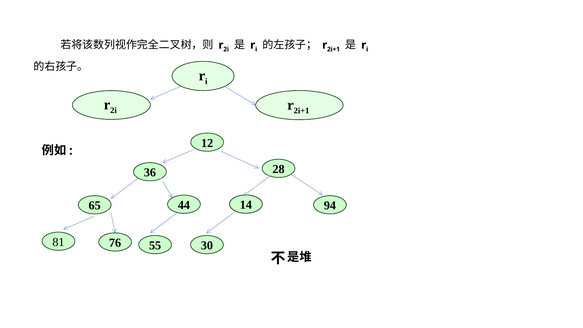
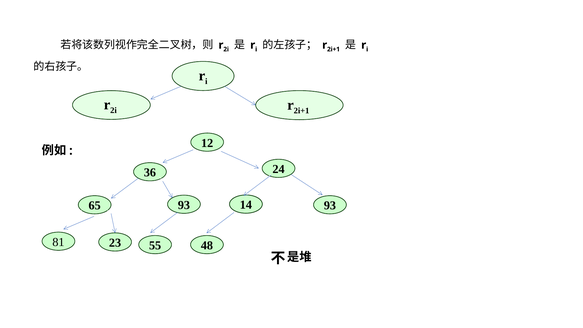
28: 28 -> 24 (279, 169)
65 44: 44 -> 93 (184, 205)
94: 94 -> 93 (330, 206)
76: 76 -> 23 (115, 243)
30: 30 -> 48 (207, 246)
